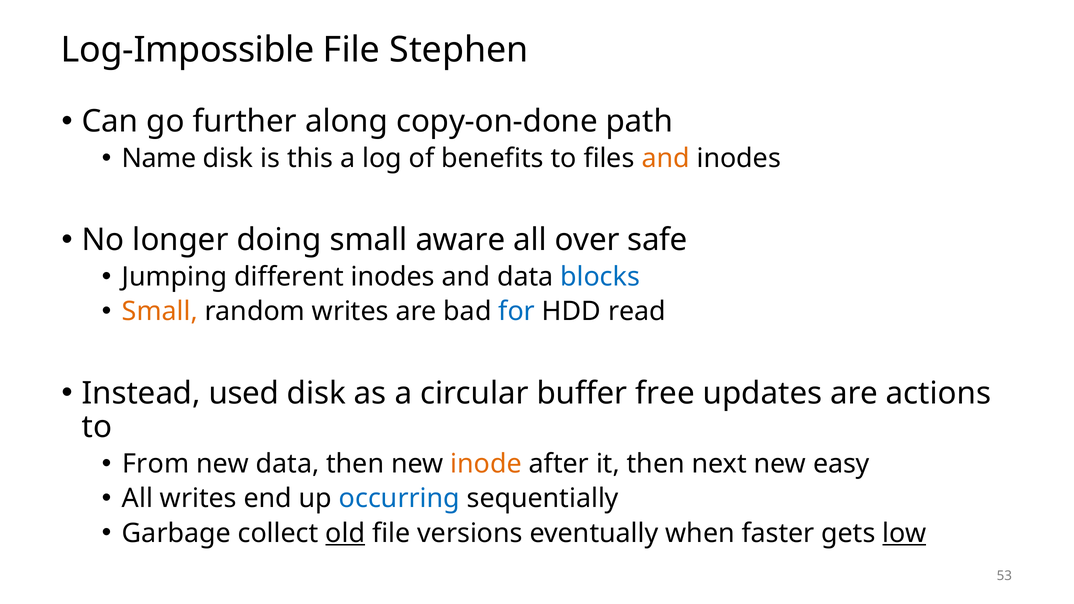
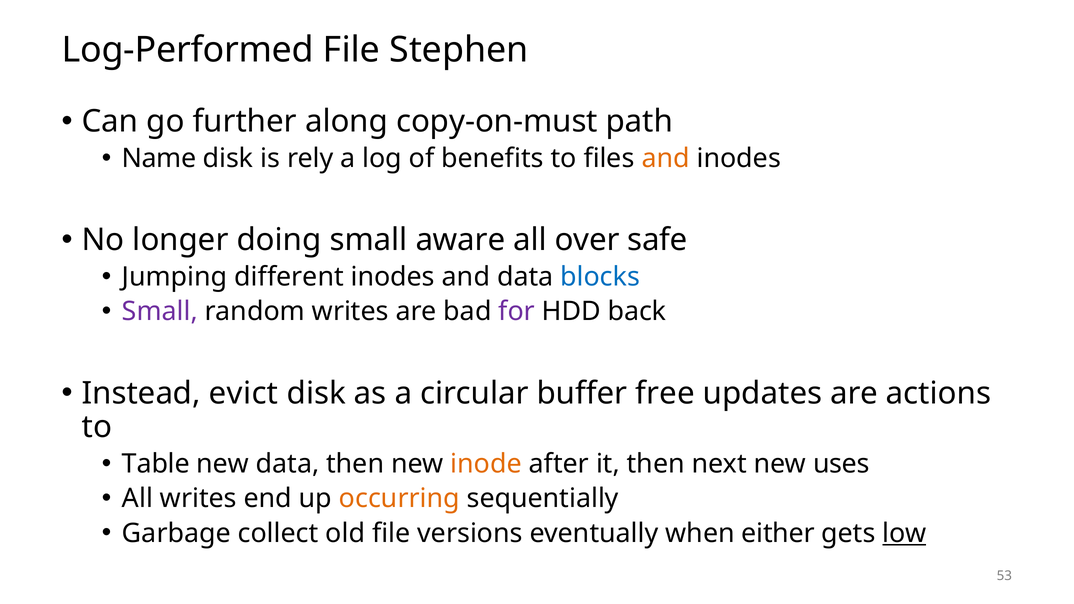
Log-Impossible: Log-Impossible -> Log-Performed (188, 50)
copy-on-done: copy-on-done -> copy-on-must (497, 121)
this: this -> rely (310, 158)
Small colour: orange -> purple (160, 312)
for colour: blue -> purple (517, 312)
read: read -> back (637, 312)
used: used -> evict (244, 393)
From: From -> Table (156, 464)
easy: easy -> uses (841, 464)
occurring colour: blue -> orange (399, 499)
old underline: present -> none (345, 533)
faster: faster -> either (778, 533)
